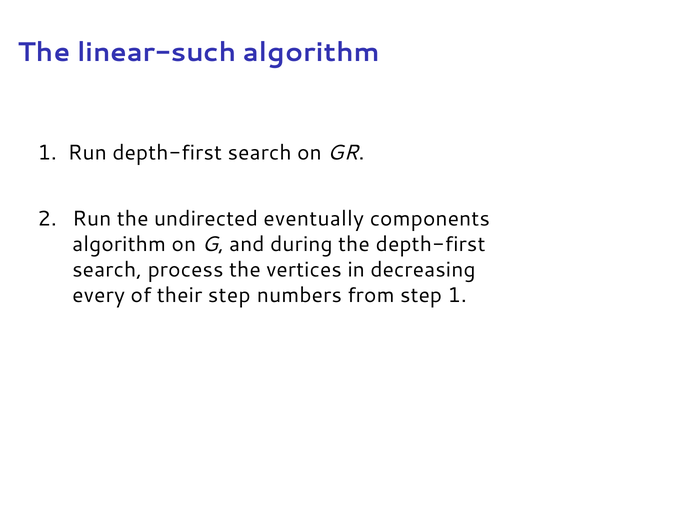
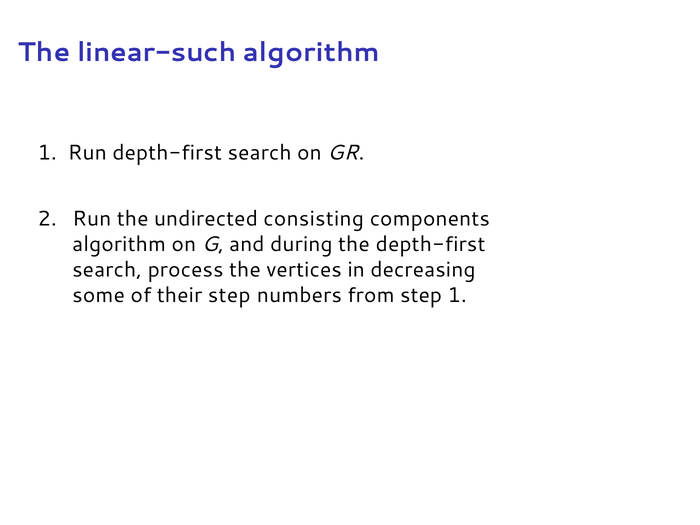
eventually: eventually -> consisting (314, 219)
every: every -> some (99, 295)
